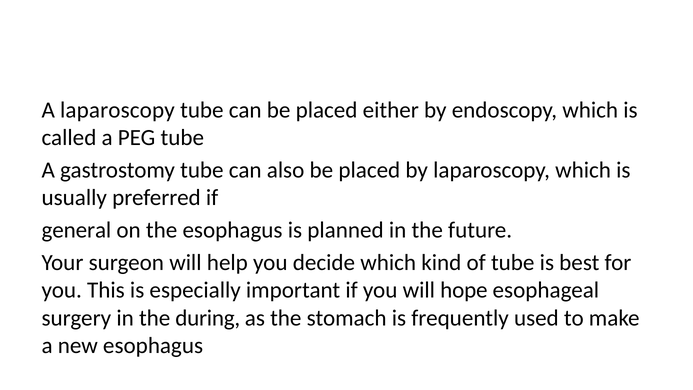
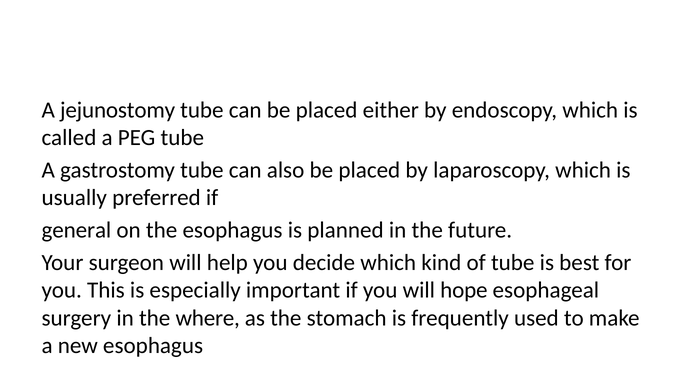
A laparoscopy: laparoscopy -> jejunostomy (118, 110)
during: during -> where (208, 318)
